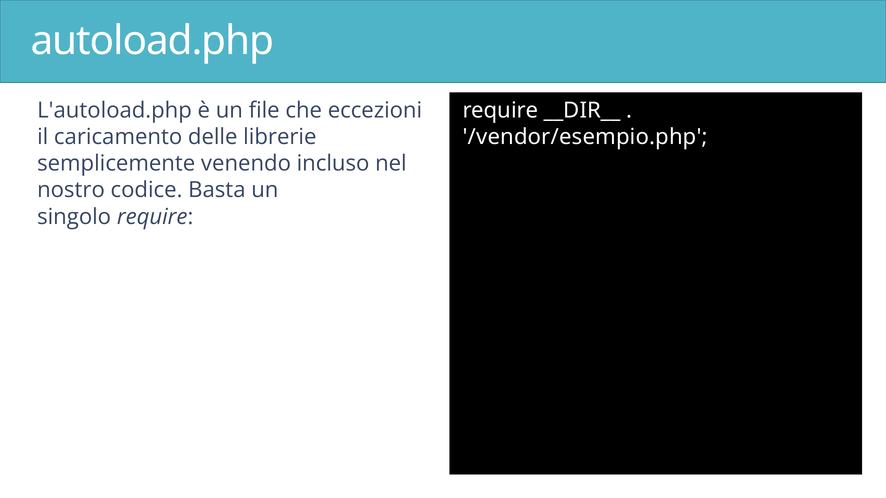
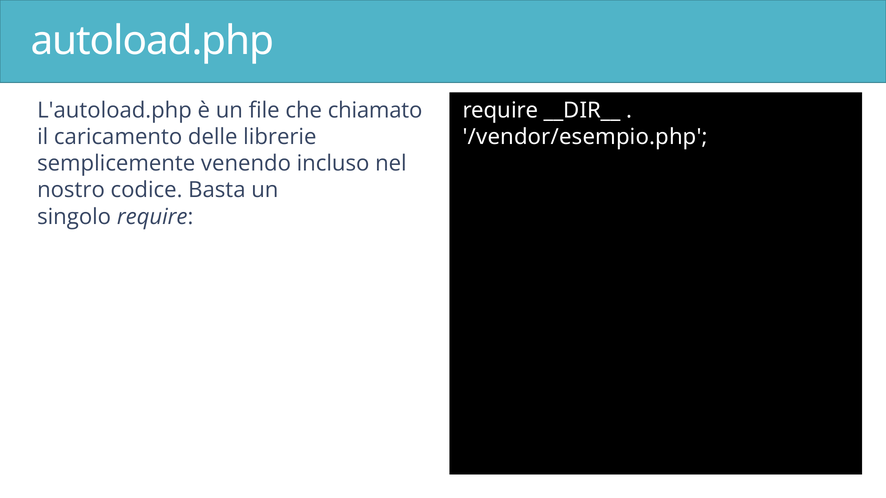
eccezioni: eccezioni -> chiamato (375, 111)
